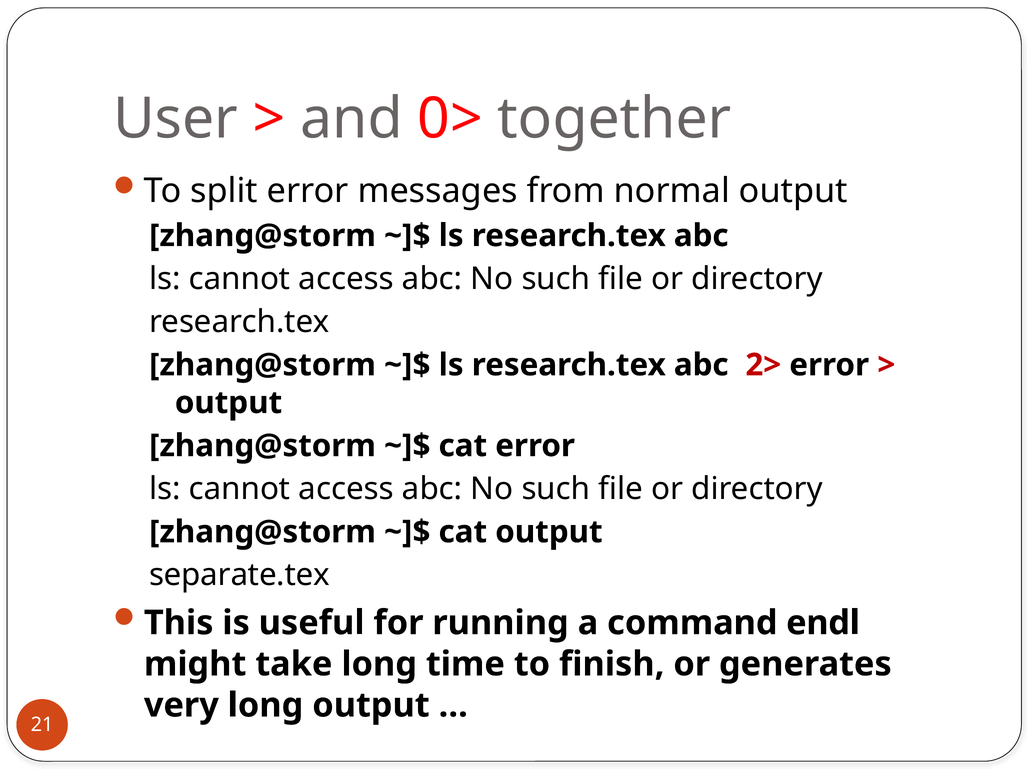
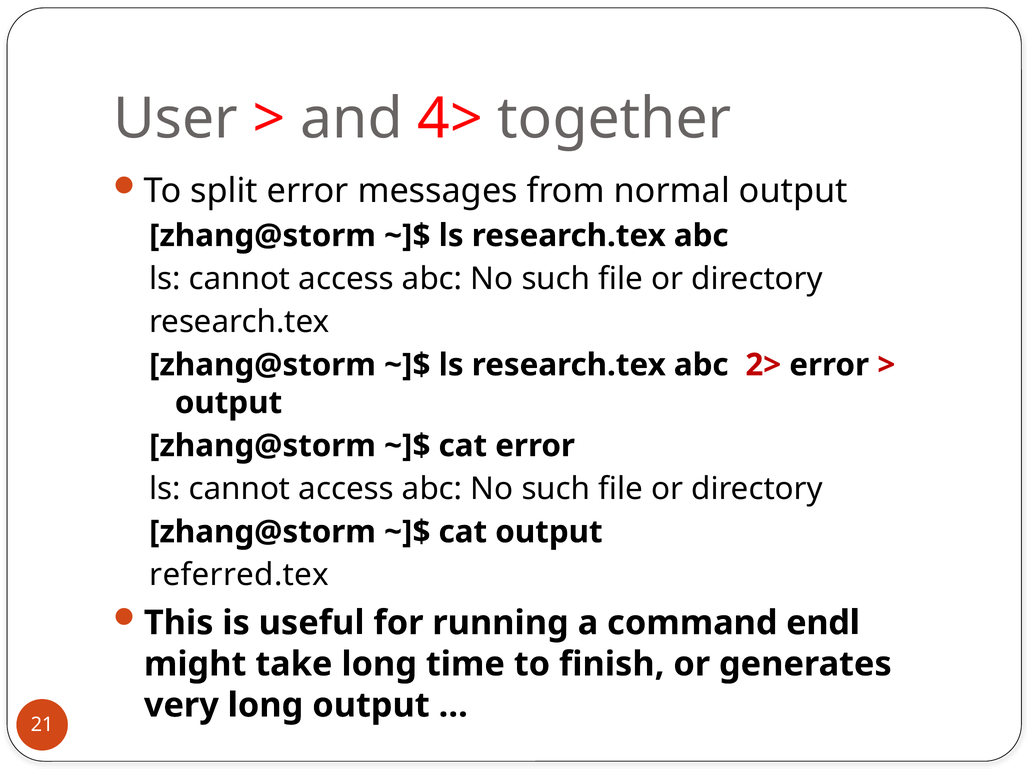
0>: 0> -> 4> (450, 119)
separate.tex: separate.tex -> referred.tex (239, 575)
